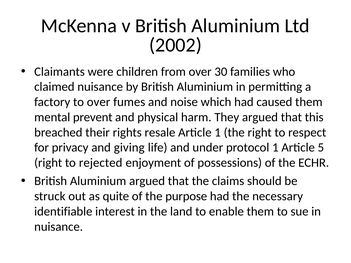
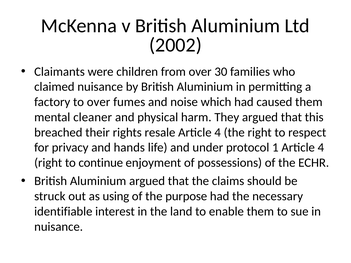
prevent: prevent -> cleaner (93, 117)
1: 1 -> 4 (218, 132)
giving: giving -> hands (129, 148)
1 Article 5: 5 -> 4 (321, 148)
rejected: rejected -> continue (101, 163)
quite: quite -> using (116, 196)
